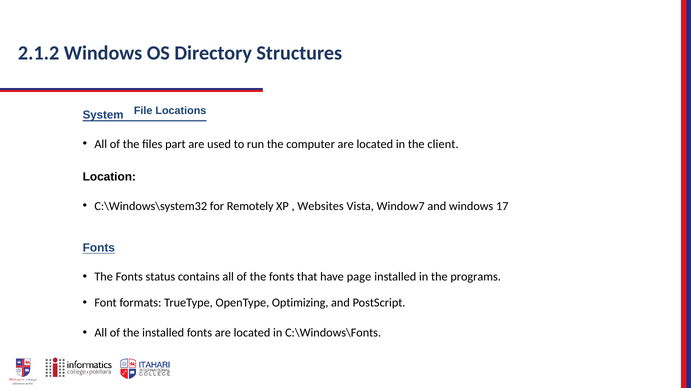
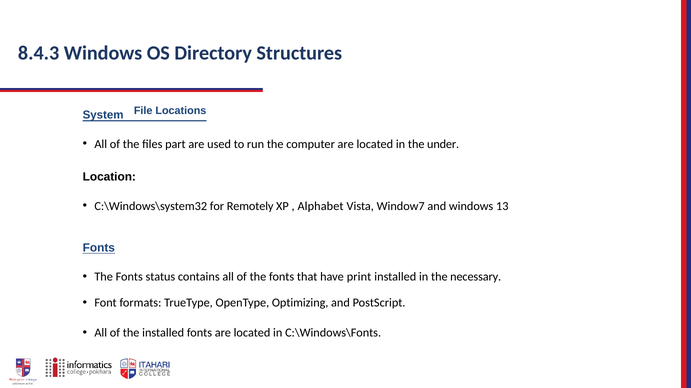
2.1.2: 2.1.2 -> 8.4.3 (39, 53)
client: client -> under (443, 144)
Websites: Websites -> Alphabet (321, 206)
17: 17 -> 13 (502, 206)
page: page -> print (359, 277)
programs: programs -> necessary (476, 277)
